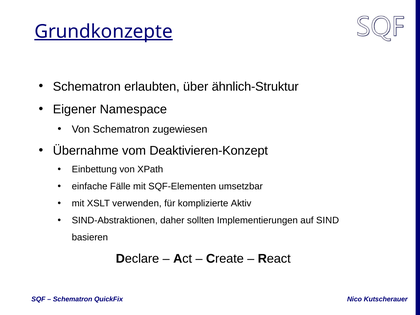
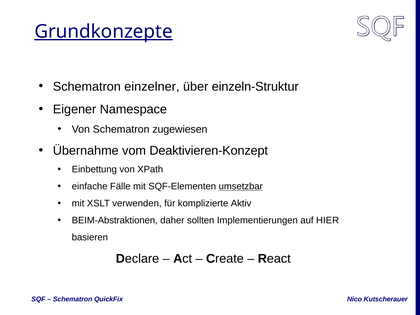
erlaubten: erlaubten -> einzelner (152, 87)
ähnlich-Struktur: ähnlich-Struktur -> einzeln-Struktur (255, 87)
umsetzbar underline: none -> present (241, 186)
SIND-Abstraktionen: SIND-Abstraktionen -> BEIM-Abstraktionen (115, 220)
SIND: SIND -> HIER (328, 220)
